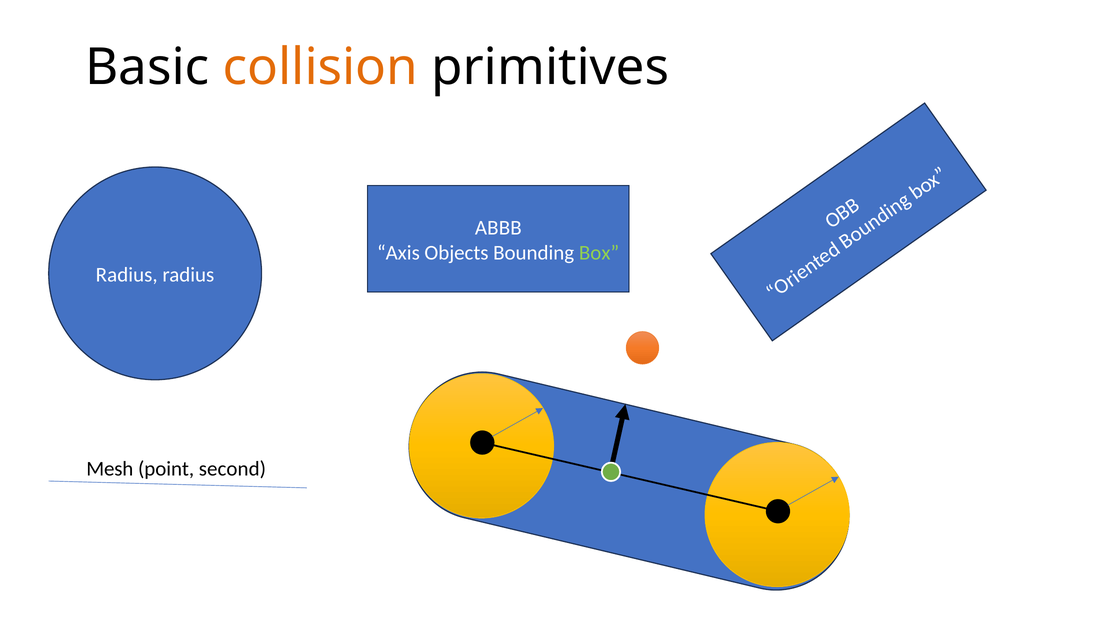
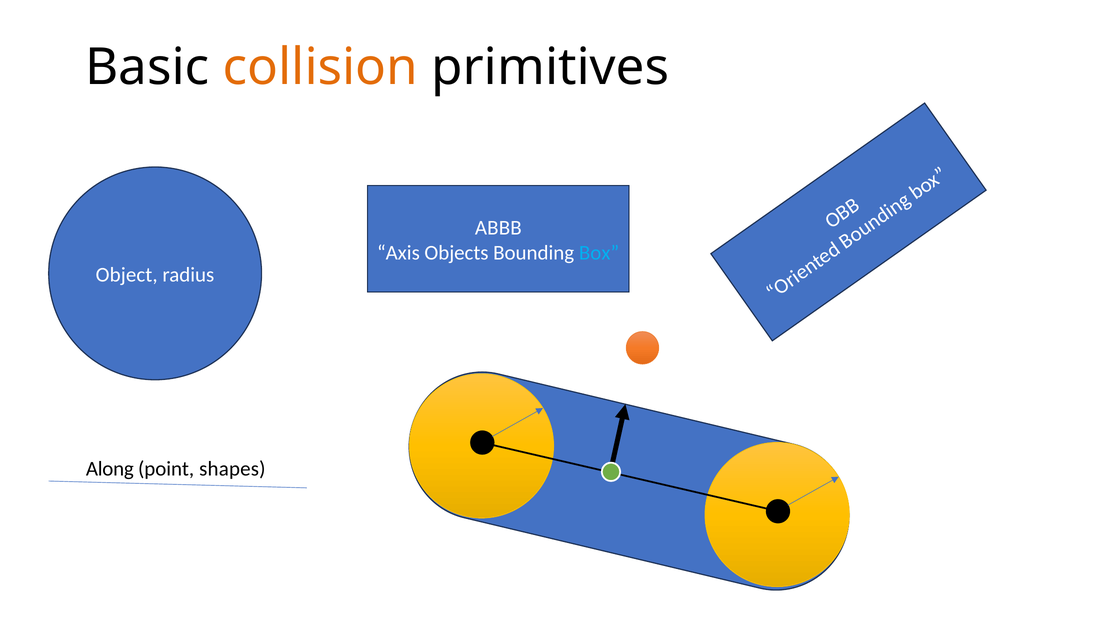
Box colour: light green -> light blue (599, 253)
Radius: Radius -> Object (127, 275)
Mesh: Mesh -> Along (110, 469)
second: second -> shapes (232, 469)
